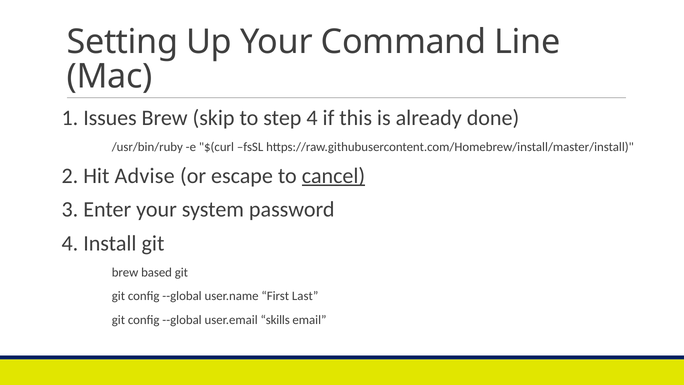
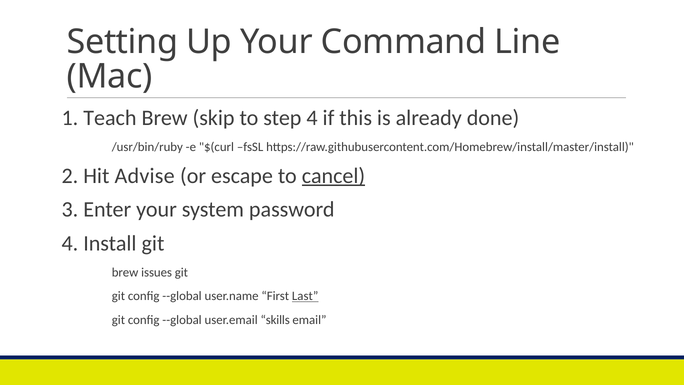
Issues: Issues -> Teach (110, 118)
based: based -> issues (157, 272)
Last underline: none -> present (305, 296)
